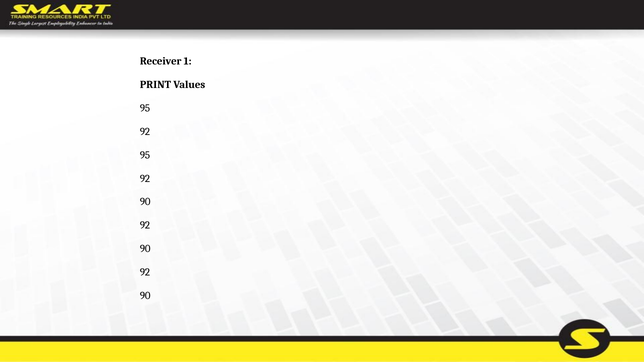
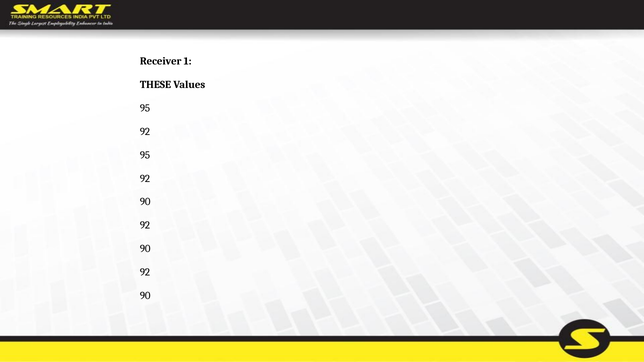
PRINT: PRINT -> THESE (155, 85)
